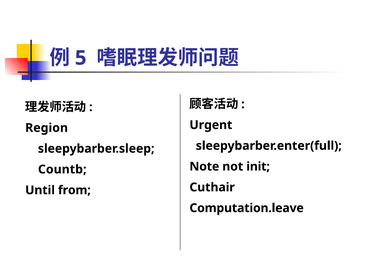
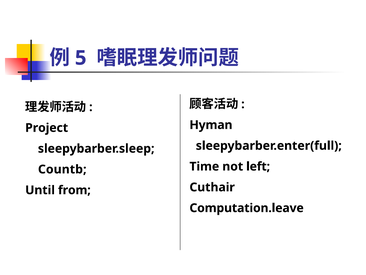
Urgent: Urgent -> Hyman (211, 125)
Region: Region -> Project (47, 128)
Note: Note -> Time (204, 166)
init: init -> left (258, 166)
